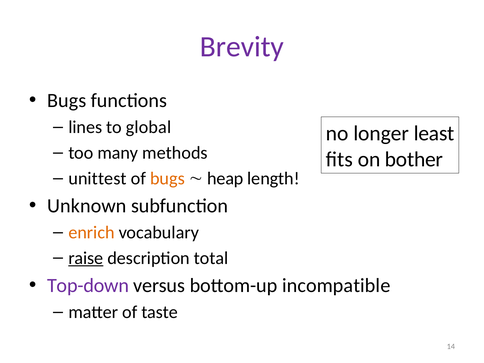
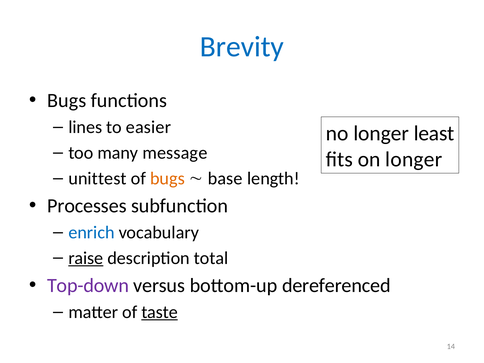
Brevity colour: purple -> blue (242, 47)
global: global -> easier (149, 127)
methods: methods -> message (175, 153)
on bother: bother -> longer (414, 159)
heap: heap -> base (225, 178)
Unknown: Unknown -> Processes (87, 206)
enrich colour: orange -> blue (91, 232)
incompatible: incompatible -> dereferenced (336, 286)
taste underline: none -> present (160, 312)
